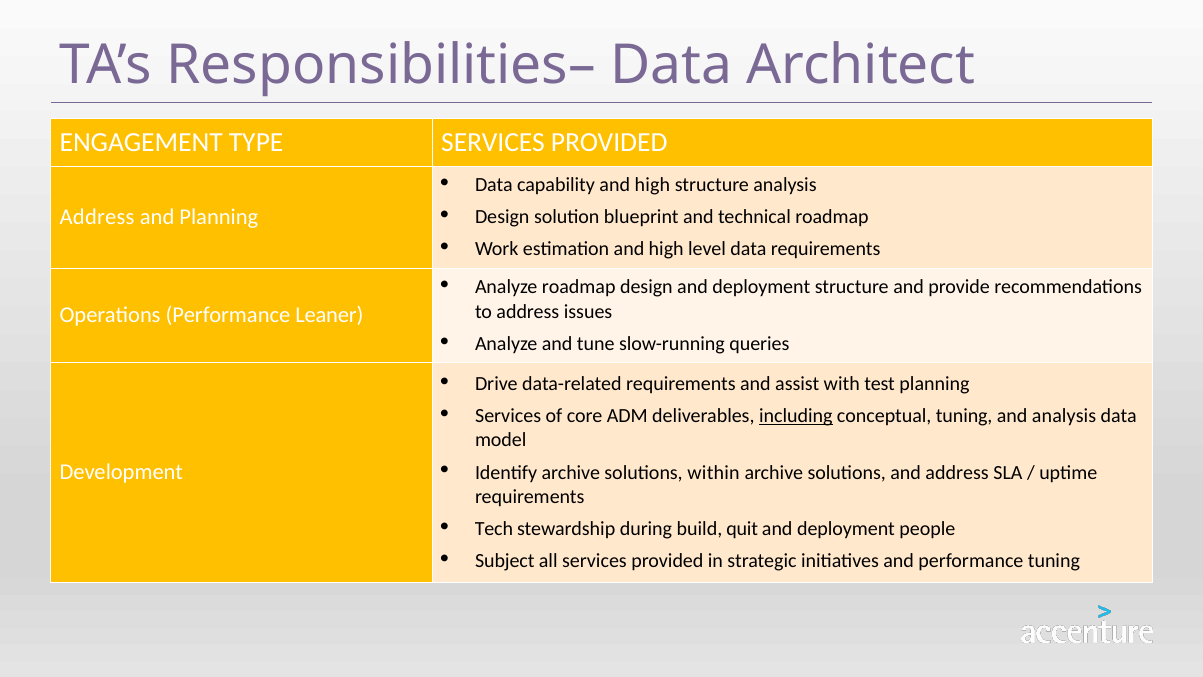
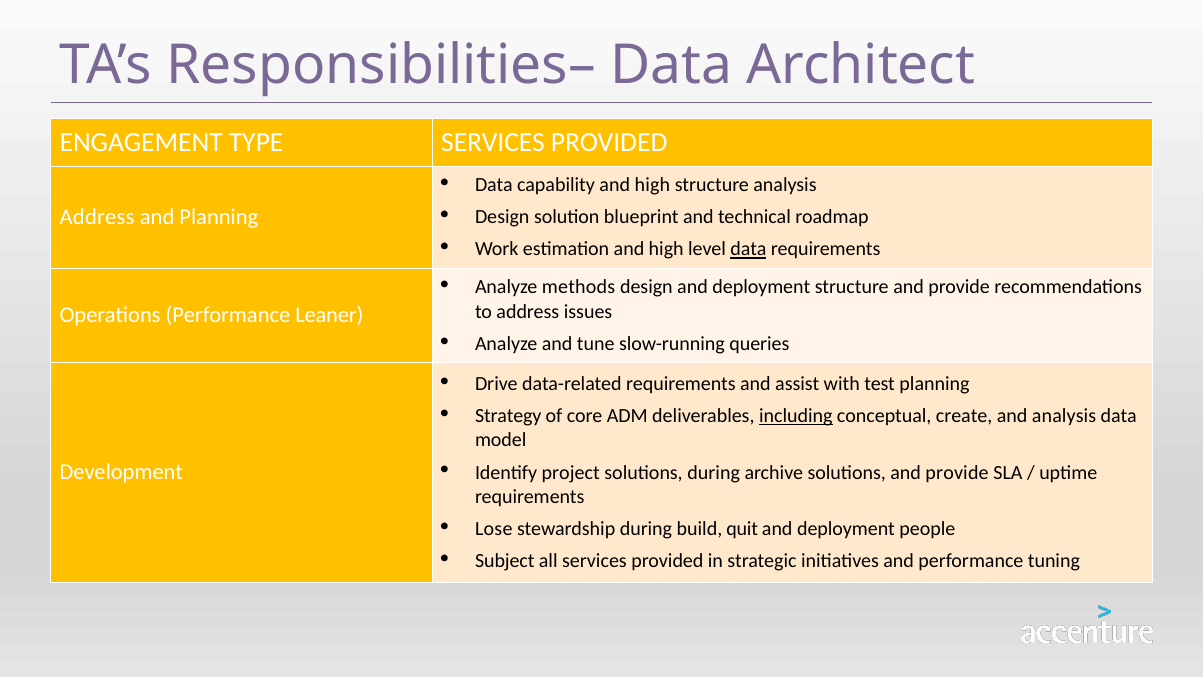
data underline: none -> present (748, 249)
Analyze roadmap: roadmap -> methods (579, 287)
Services: Services -> Strategy (508, 416)
conceptual tuning: tuning -> create (964, 416)
Identify archive: archive -> project (571, 472)
solutions within: within -> during (714, 472)
solutions and address: address -> provide (957, 472)
Tech: Tech -> Lose (494, 529)
